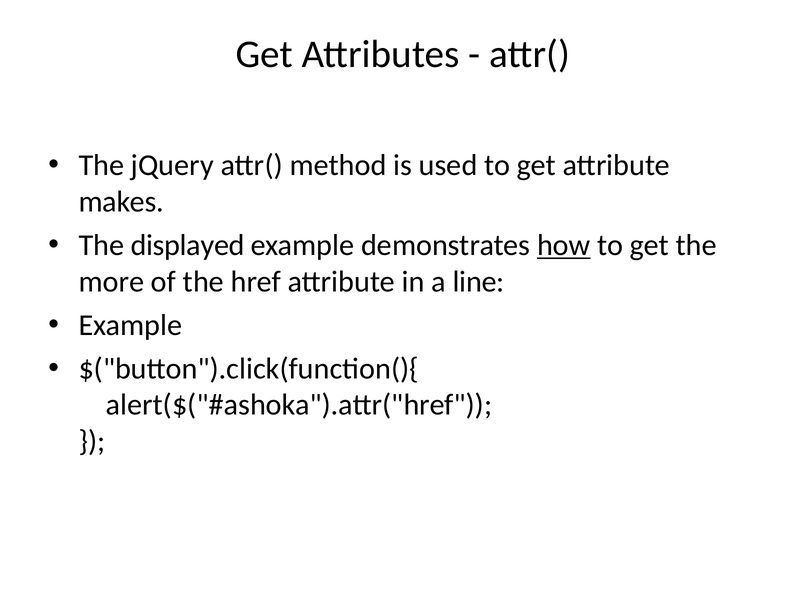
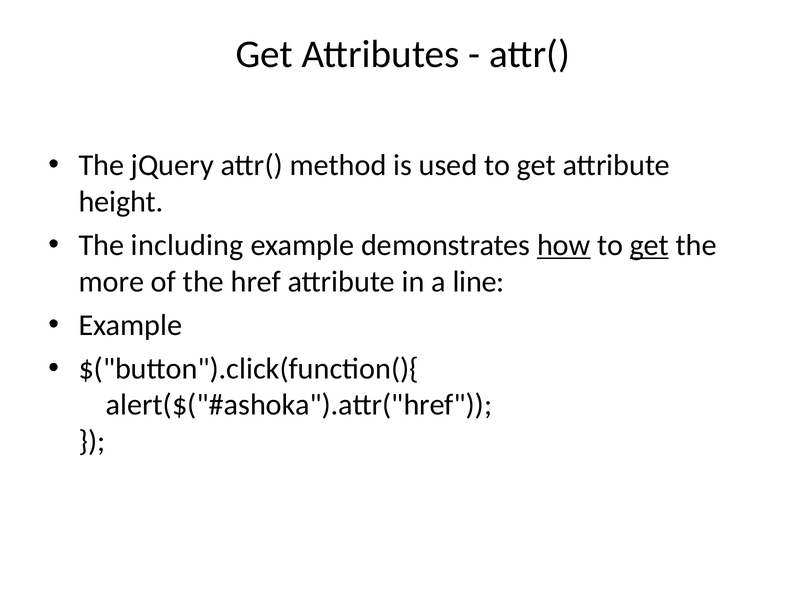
makes: makes -> height (121, 202)
displayed: displayed -> including (187, 245)
get underline: none -> present (649, 245)
